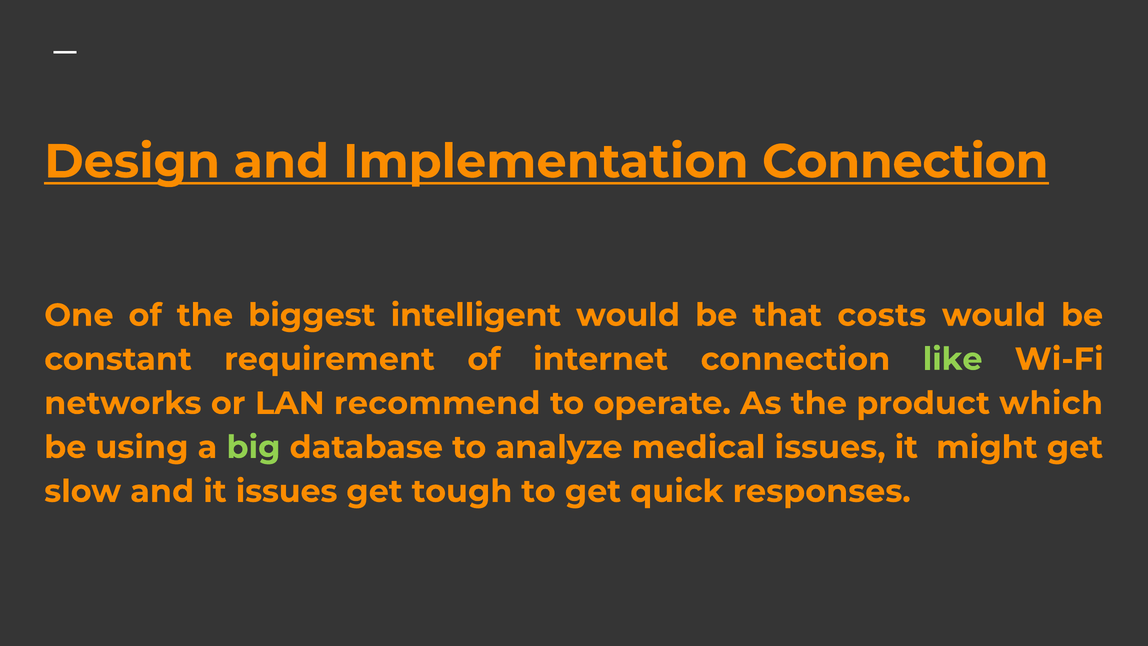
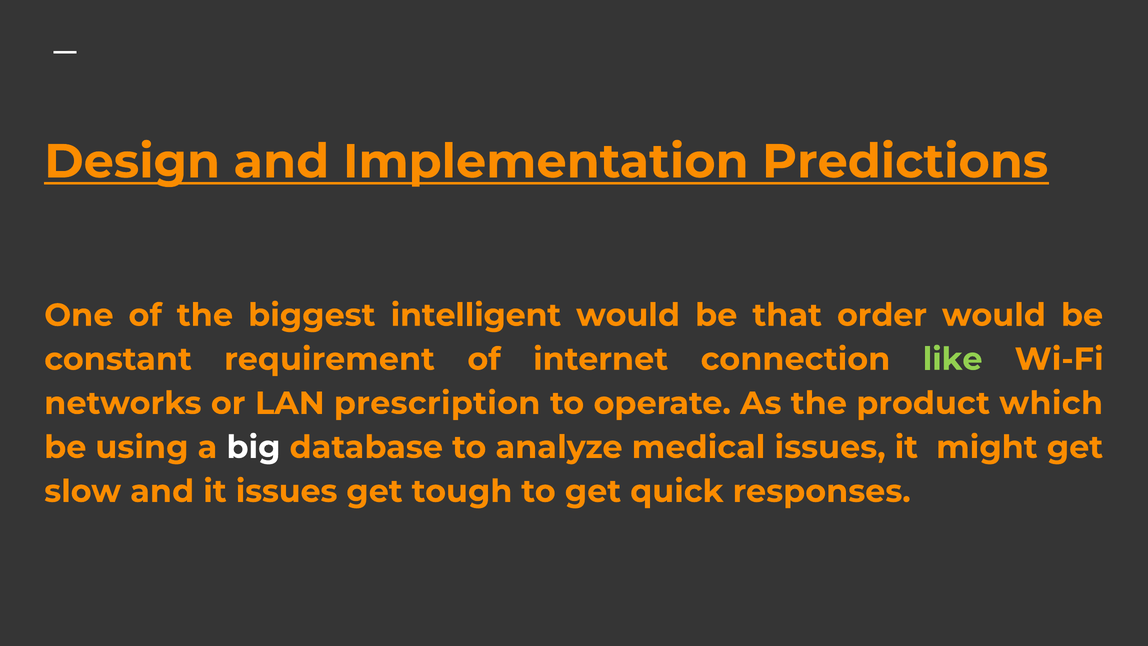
Implementation Connection: Connection -> Predictions (905, 162)
costs: costs -> order (882, 315)
recommend: recommend -> prescription (437, 403)
big colour: light green -> white (253, 447)
